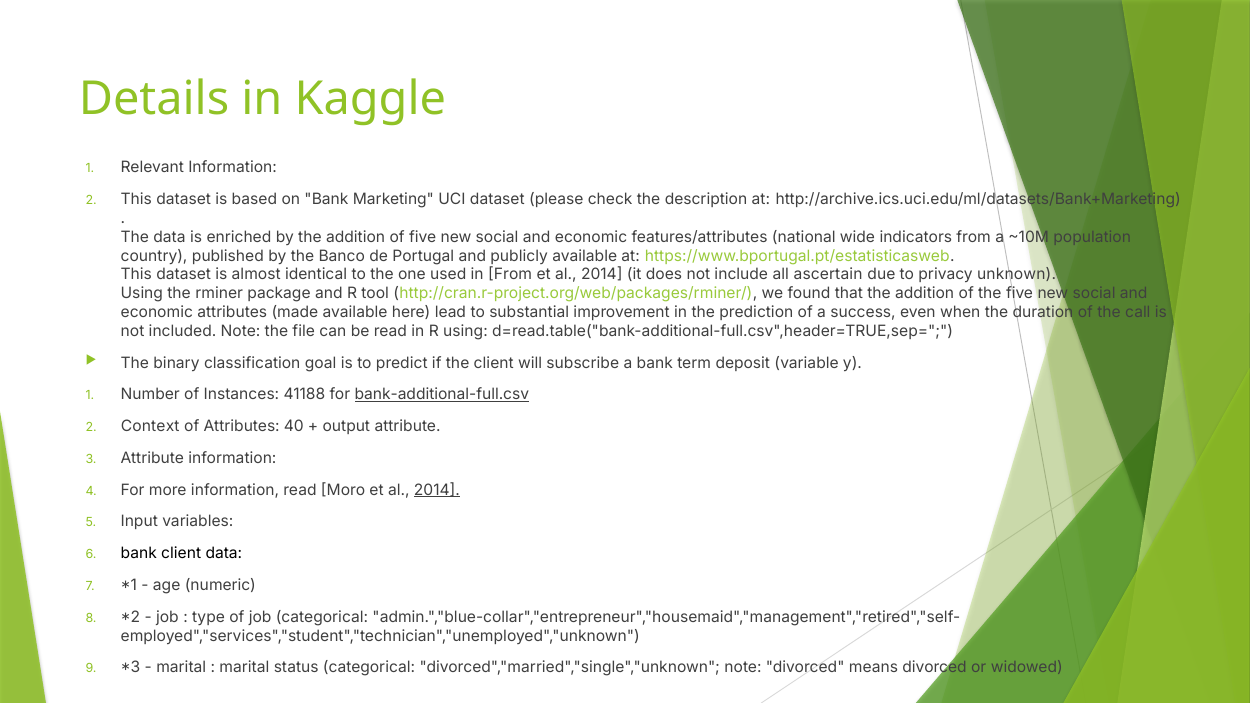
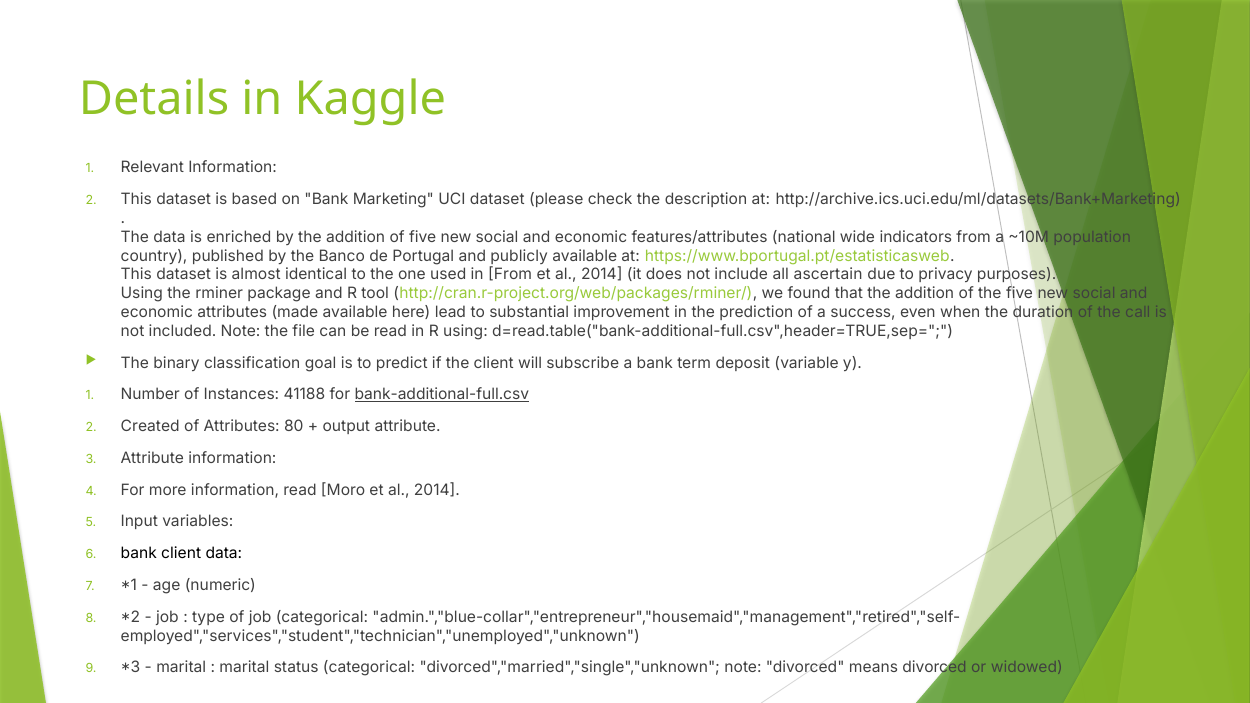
unknown: unknown -> purposes (1017, 275)
Context: Context -> Created (150, 427)
40: 40 -> 80 (294, 427)
2014 underline: present -> none (437, 490)
